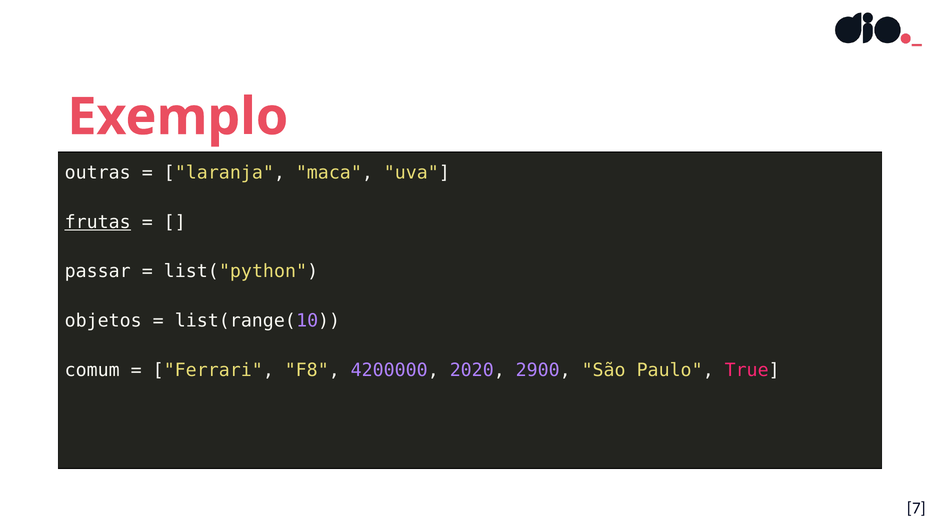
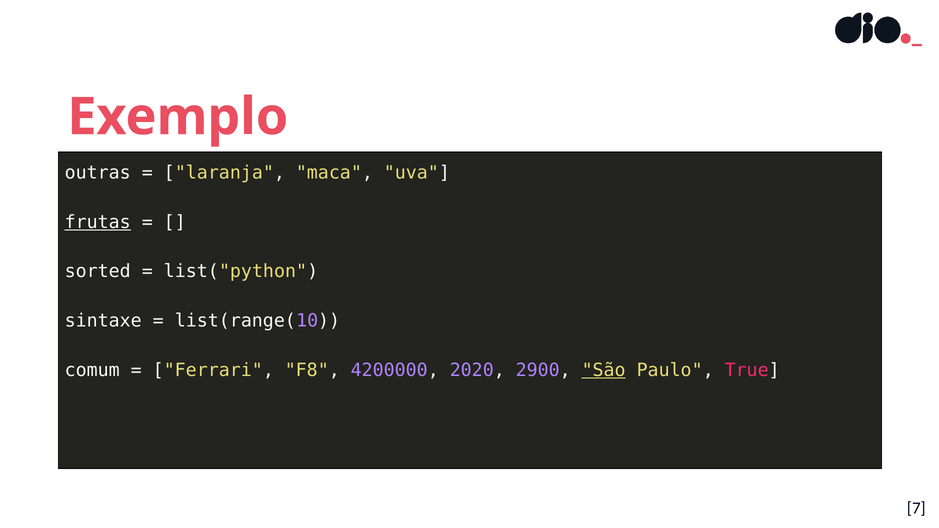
passar: passar -> sorted (98, 271)
objetos: objetos -> sintaxe (103, 321)
São underline: none -> present (604, 370)
